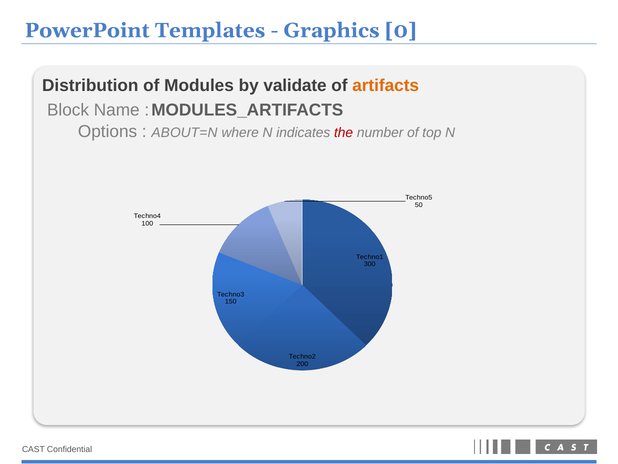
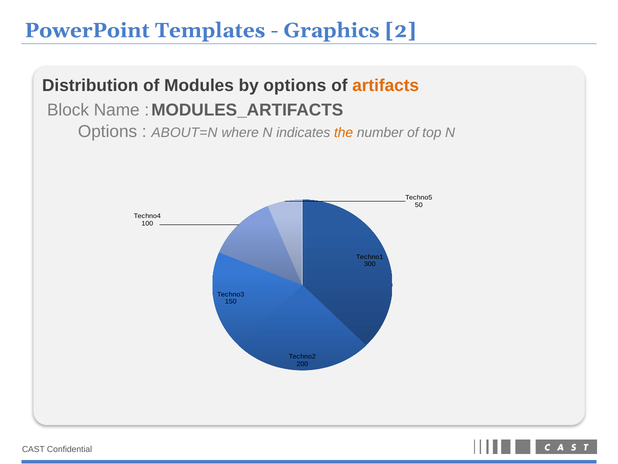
0: 0 -> 2 (401, 30)
by validate: validate -> options (295, 86)
the colour: red -> orange (344, 133)
